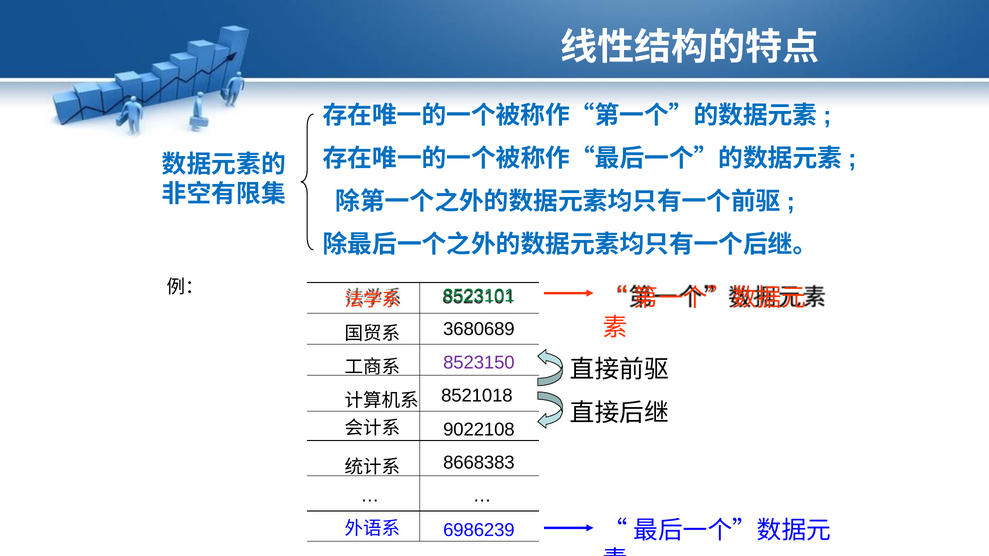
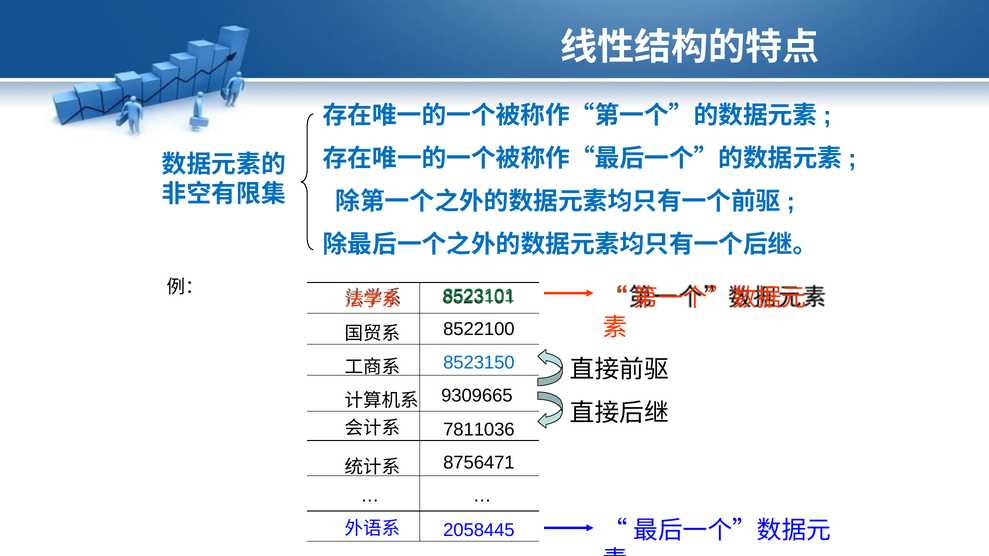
3680689: 3680689 -> 8522100 (479, 329)
8523150 colour: purple -> blue (479, 363)
8521018: 8521018 -> 9309665 (477, 396)
9022108: 9022108 -> 7811036 (479, 430)
8668383: 8668383 -> 8756471 (479, 463)
6986239: 6986239 -> 2058445 (479, 530)
